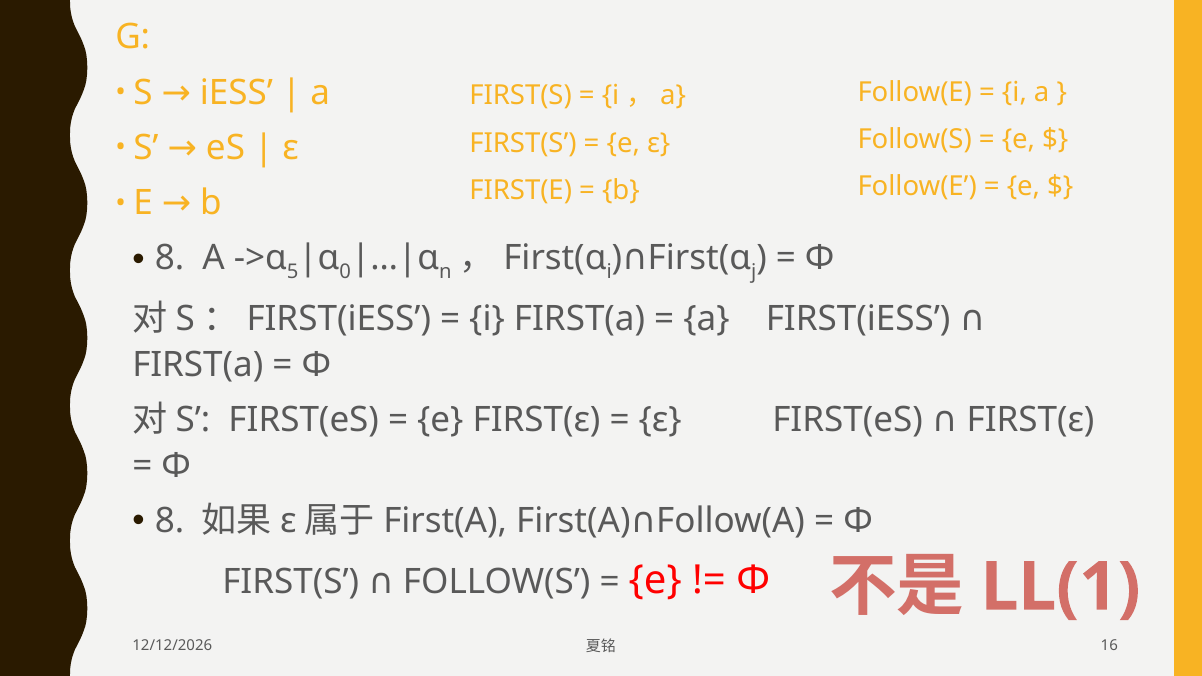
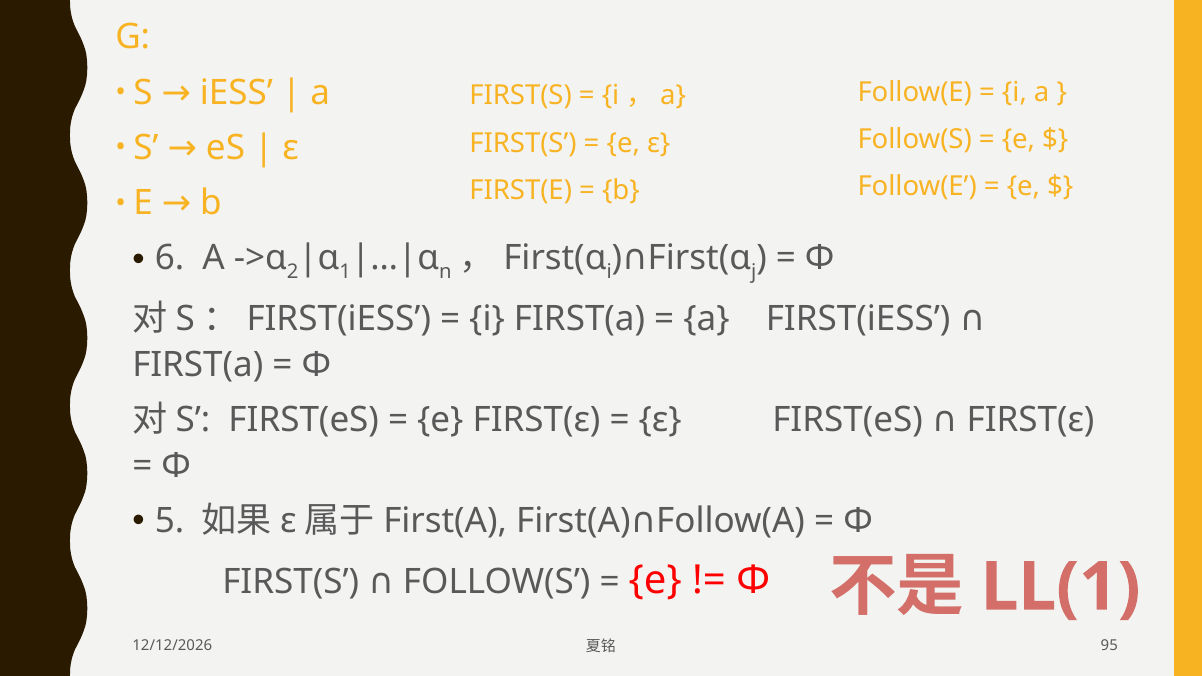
8: 8 -> 6 (170, 258)
5: 5 -> 2 (293, 272)
0: 0 -> 1 (345, 272)
8: 8 -> 5 (170, 522)
16: 16 -> 95 (1109, 645)
